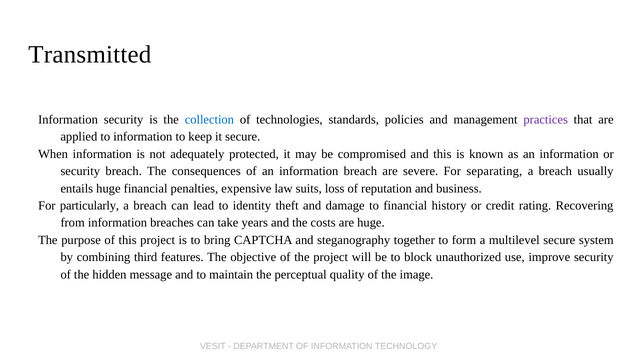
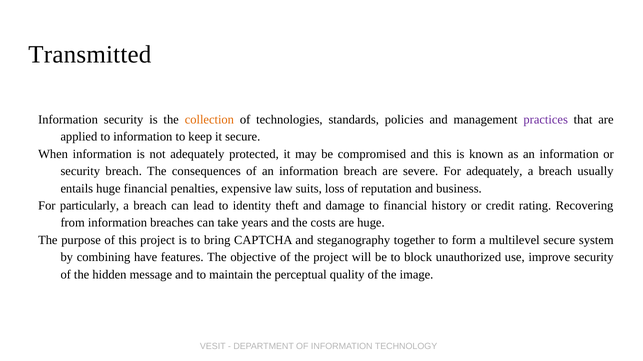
collection colour: blue -> orange (209, 120)
For separating: separating -> adequately (494, 172)
third: third -> have (146, 258)
